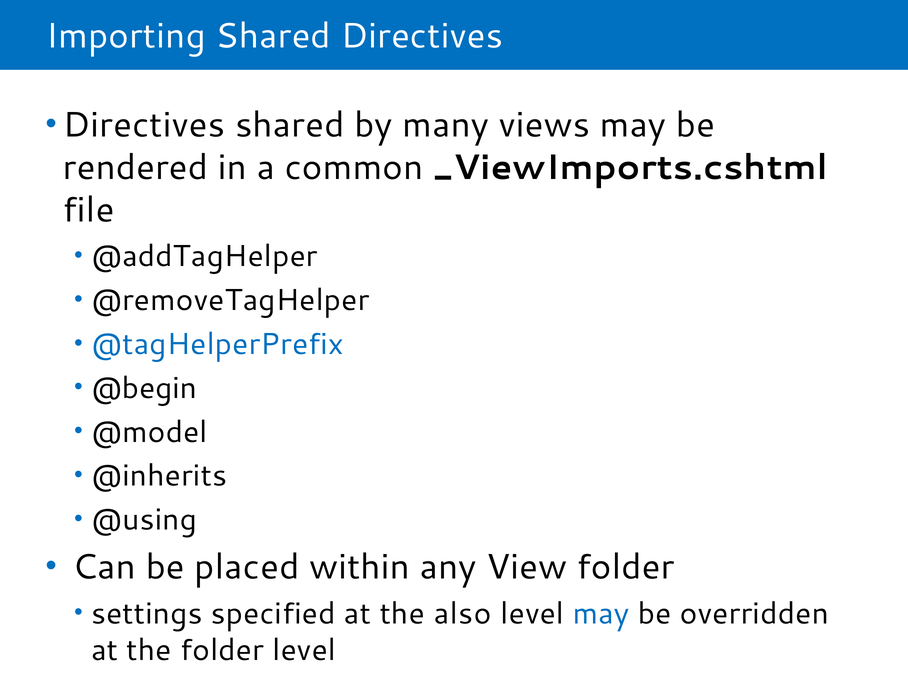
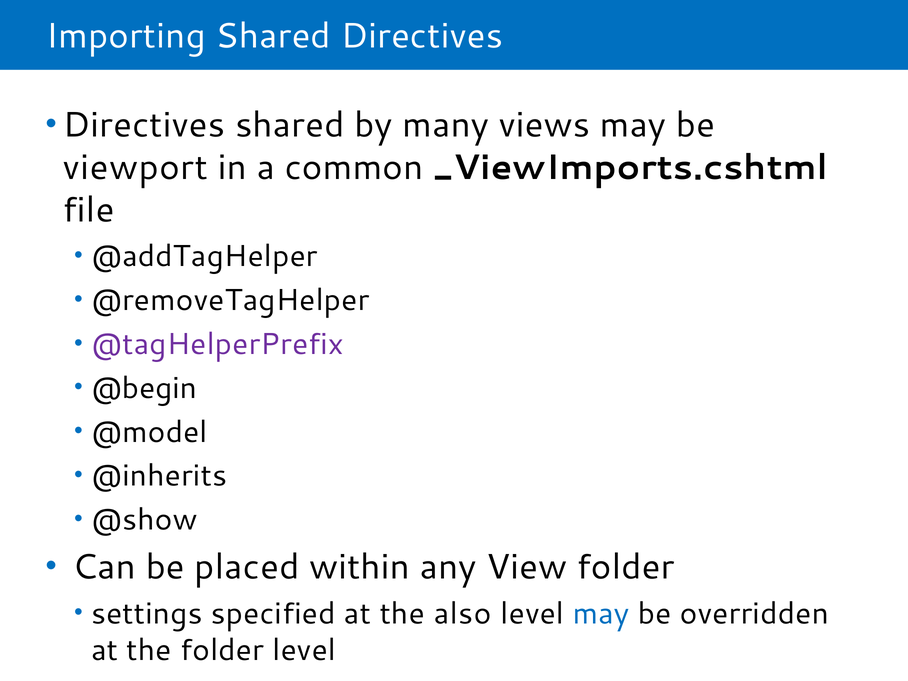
rendered: rendered -> viewport (135, 167)
@tagHelperPrefix colour: blue -> purple (217, 344)
@using: @using -> @show (144, 520)
